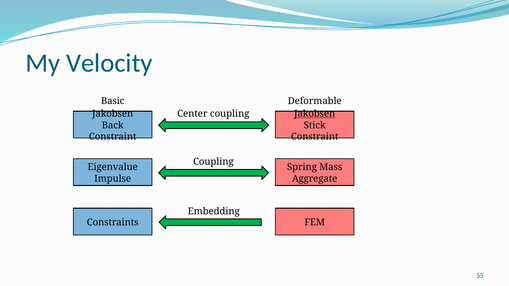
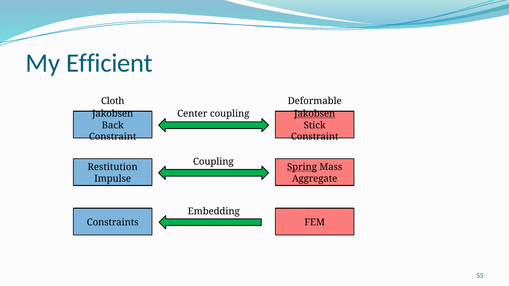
Velocity: Velocity -> Efficient (109, 63)
Basic: Basic -> Cloth (113, 101)
Eigenvalue: Eigenvalue -> Restitution (113, 167)
Spring underline: none -> present (302, 167)
